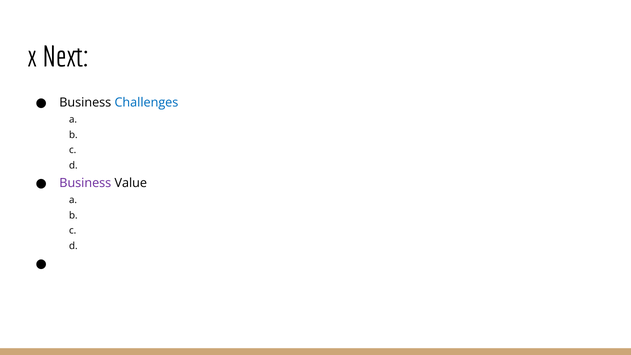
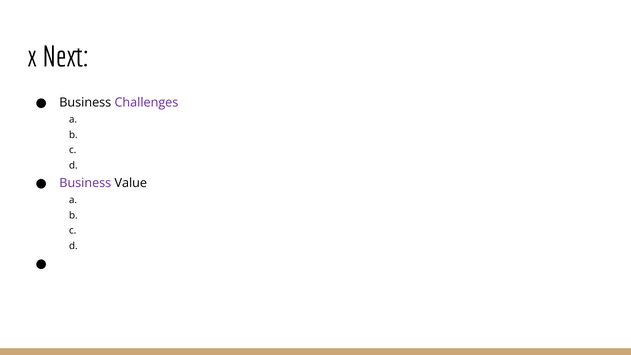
Challenges colour: blue -> purple (146, 103)
